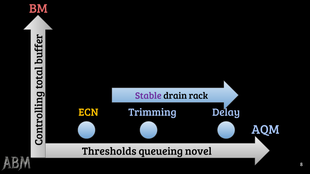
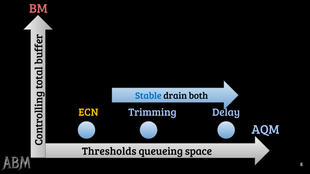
Stable colour: purple -> blue (148, 96)
rack: rack -> both (198, 96)
novel: novel -> space (198, 152)
